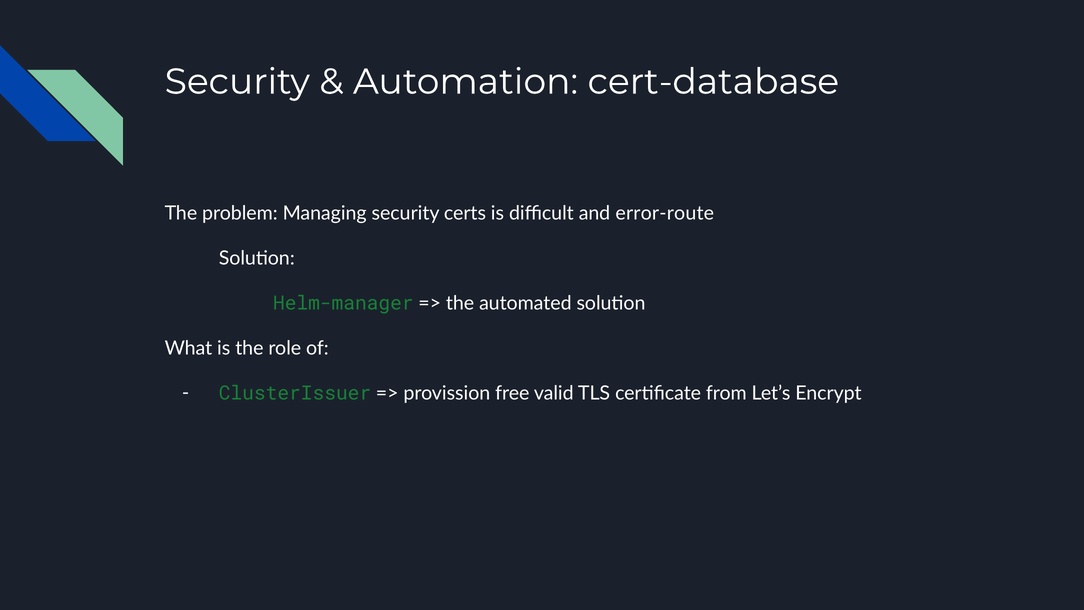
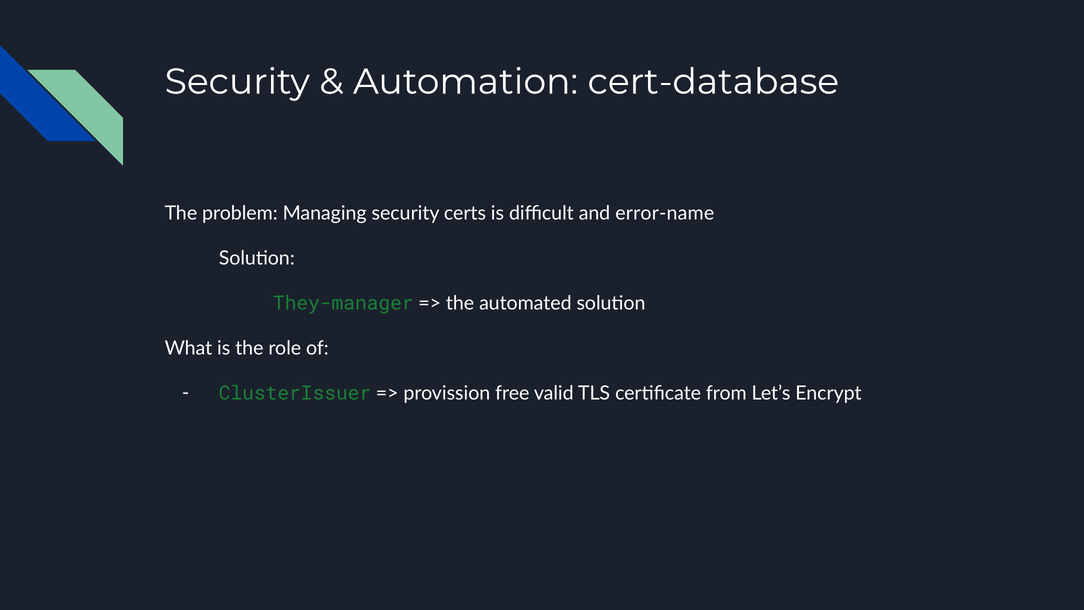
error-route: error-route -> error-name (665, 213)
Helm-manager: Helm-manager -> They-manager (343, 303)
